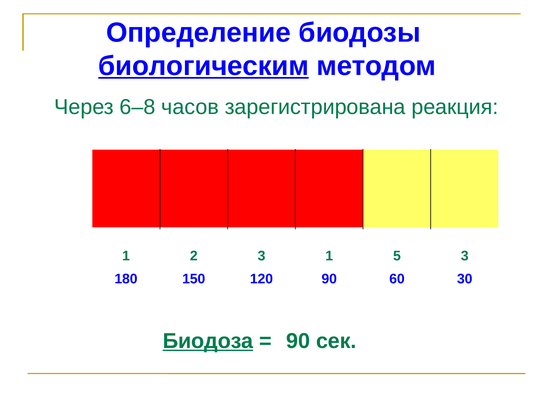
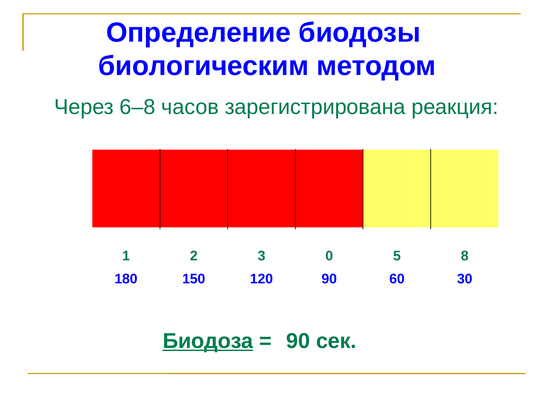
биологическим underline: present -> none (204, 66)
3 1: 1 -> 0 (329, 256)
5 3: 3 -> 8 (465, 256)
